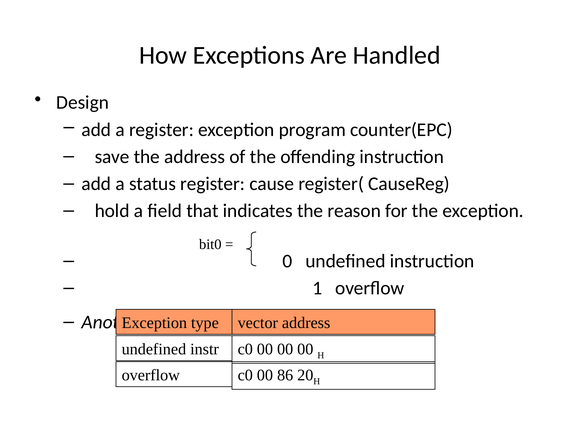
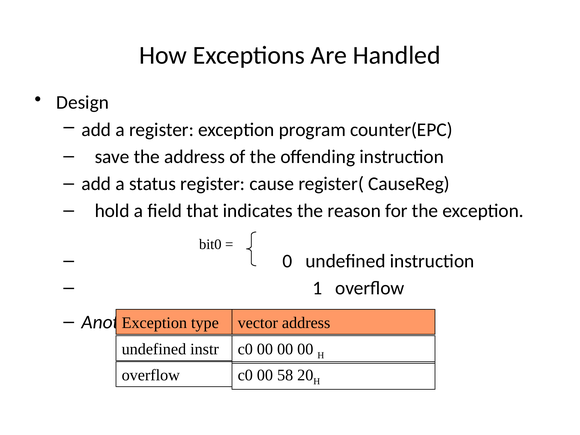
86: 86 -> 58 (285, 375)
